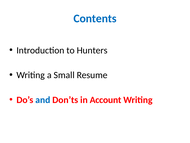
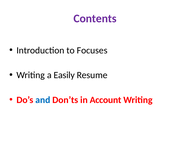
Contents colour: blue -> purple (95, 18)
Hunters: Hunters -> Focuses (92, 50)
Small: Small -> Easily (64, 75)
